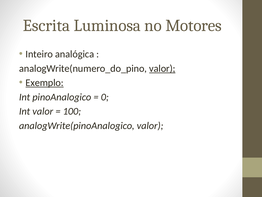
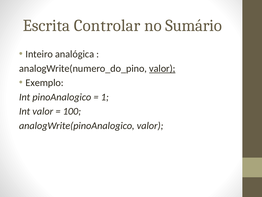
Luminosa: Luminosa -> Controlar (107, 25)
Motores: Motores -> Sumário (194, 25)
Exemplo underline: present -> none (45, 83)
0: 0 -> 1 (105, 97)
